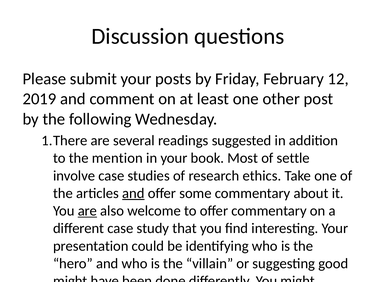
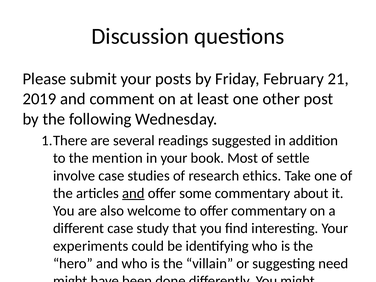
12: 12 -> 21 (338, 79)
are underline: present -> none (87, 211)
presentation: presentation -> experiments (91, 246)
suggesting good: good -> need (333, 263)
